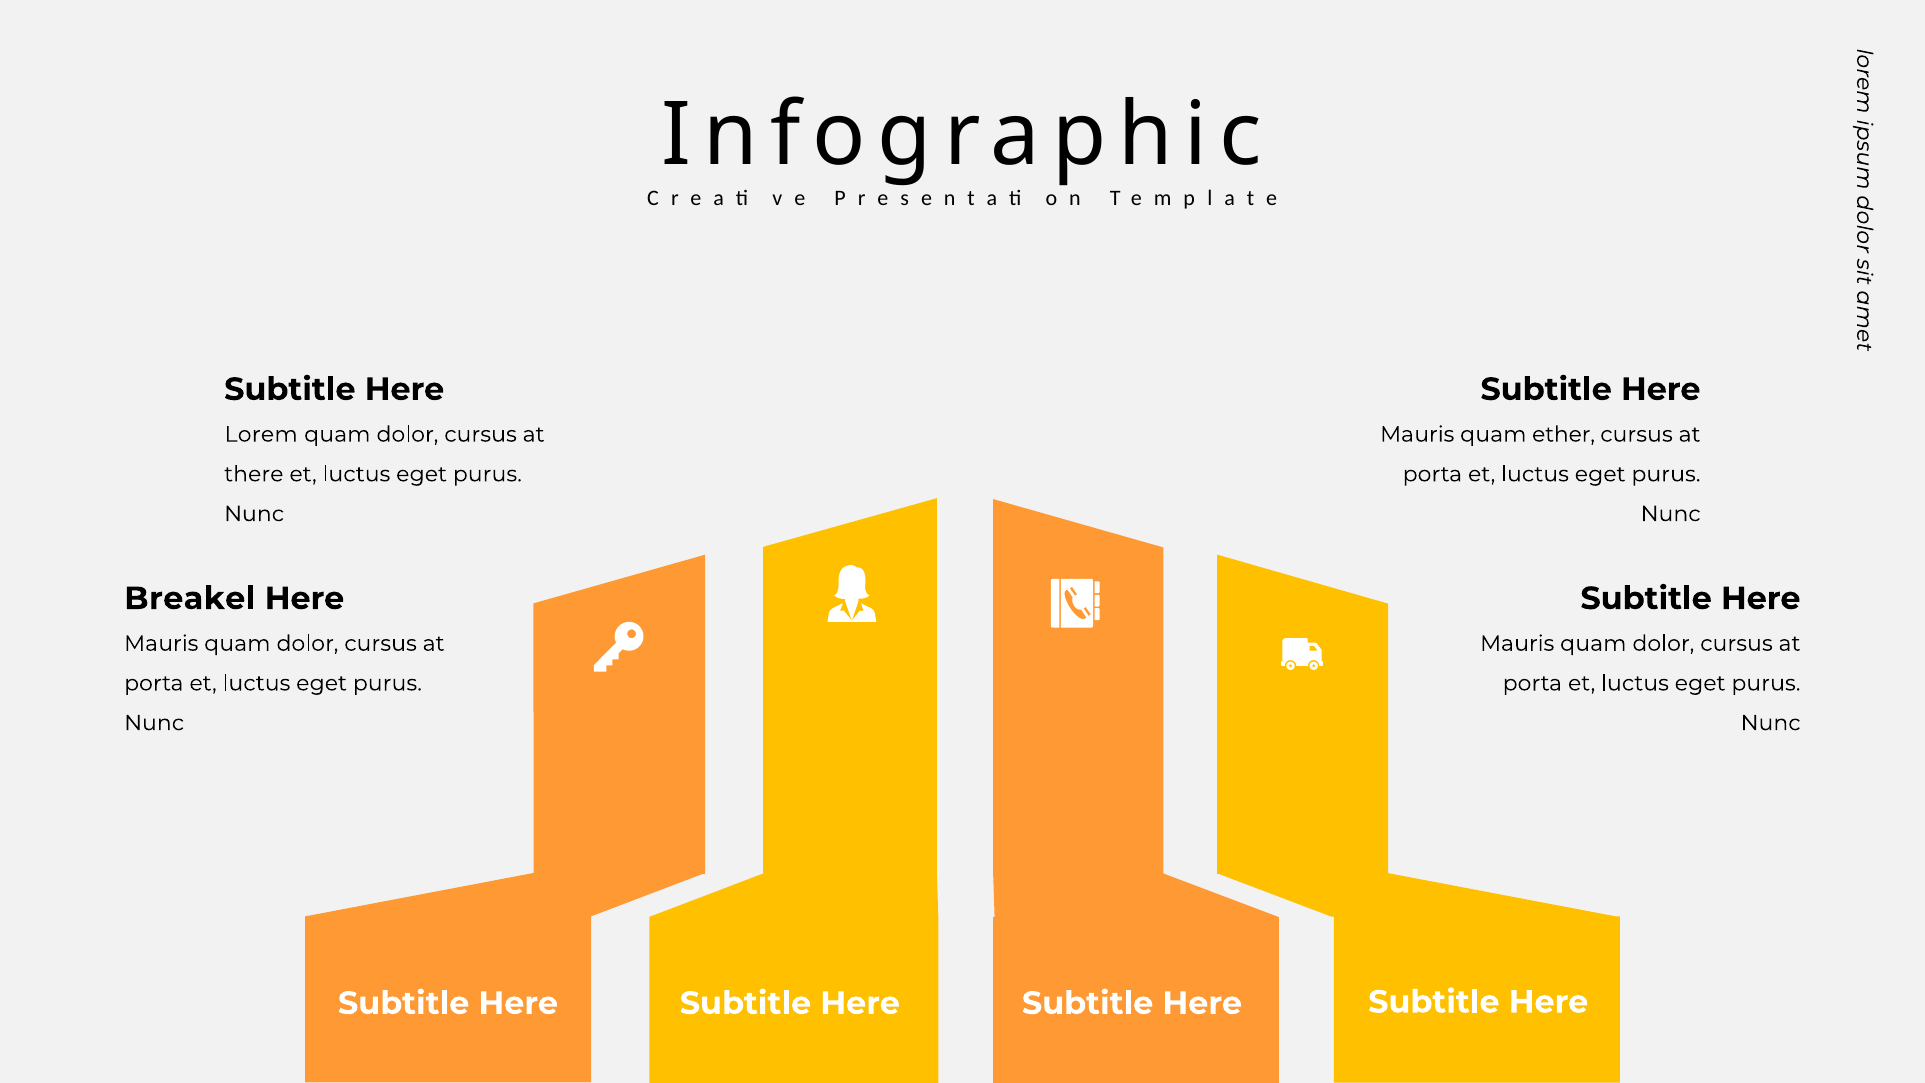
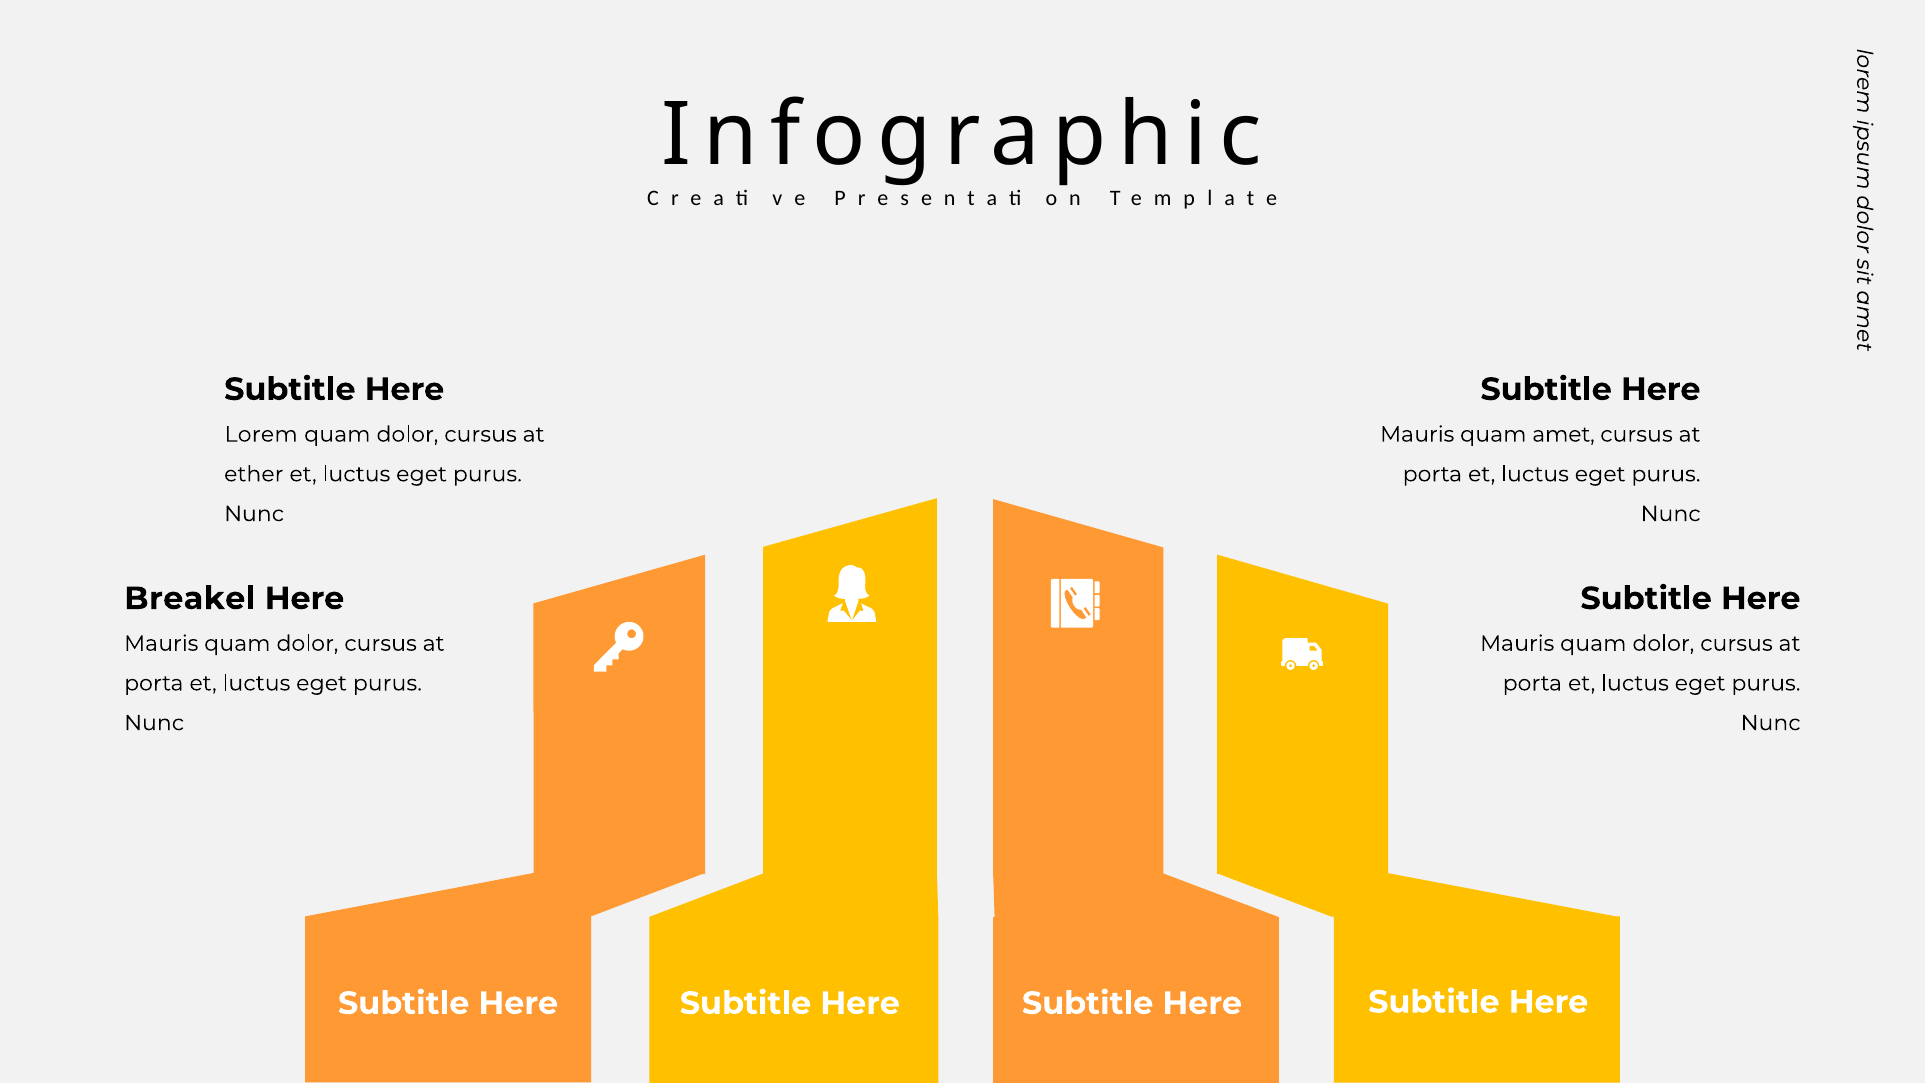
ether: ether -> amet (1564, 434)
there: there -> ether (254, 474)
